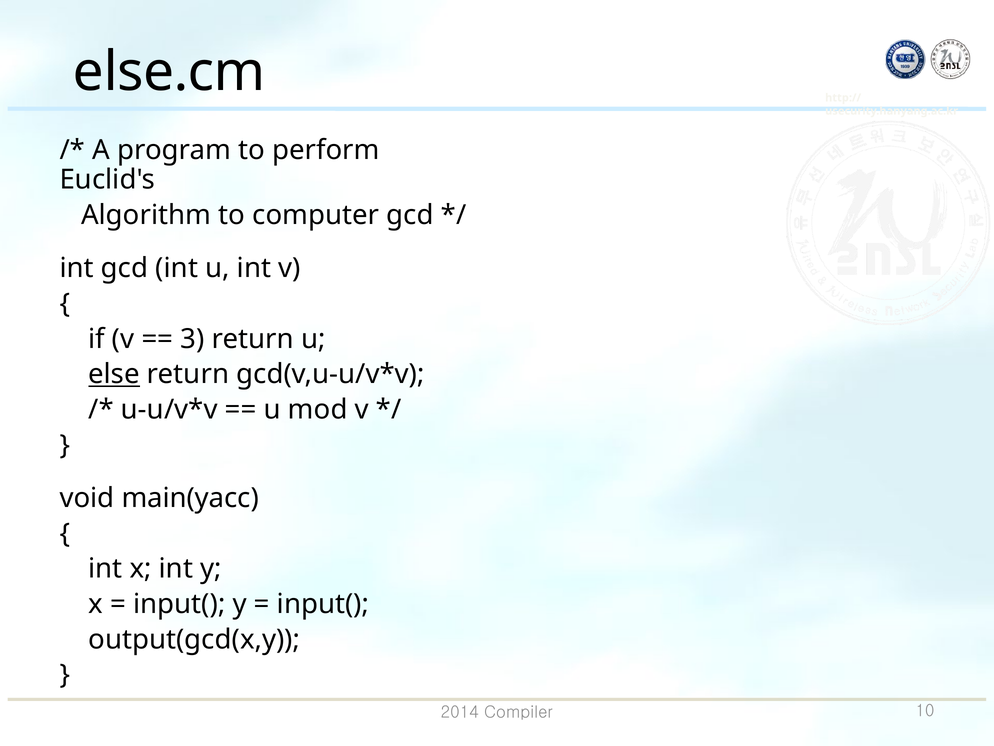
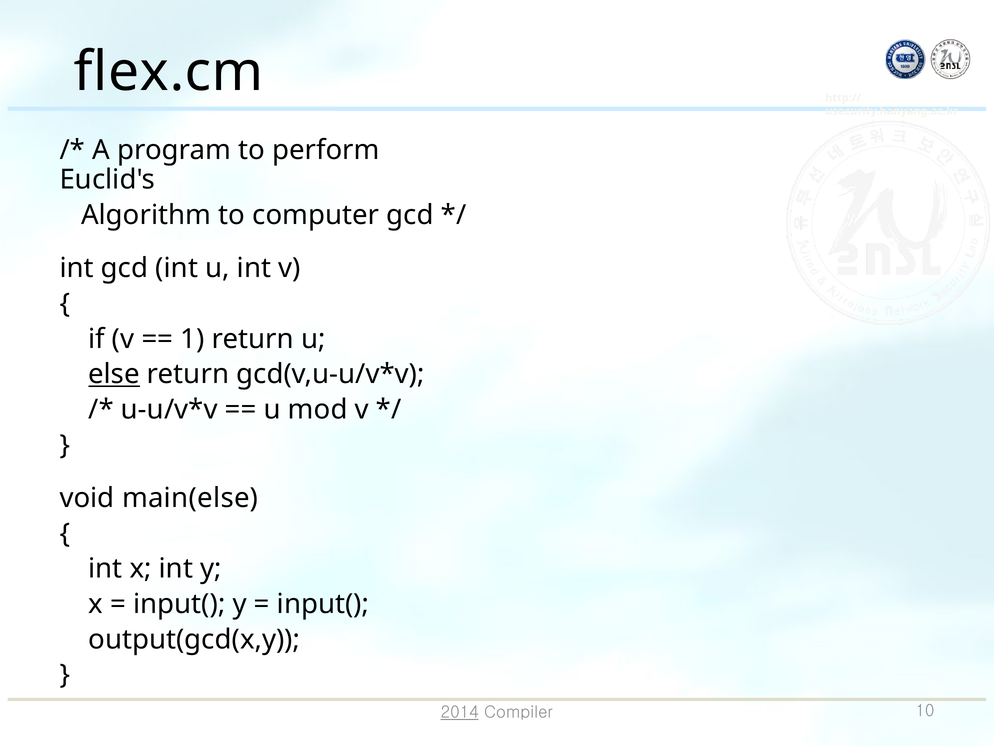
else.cm: else.cm -> flex.cm (169, 72)
3: 3 -> 1 (192, 339)
main(yacc: main(yacc -> main(else (190, 498)
2014 underline: none -> present (460, 712)
